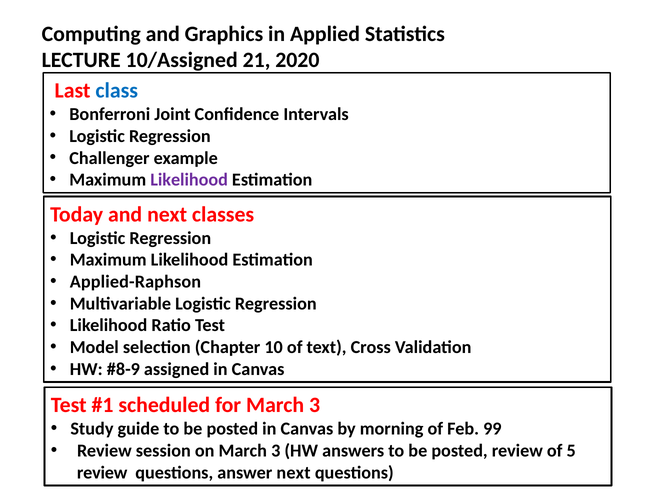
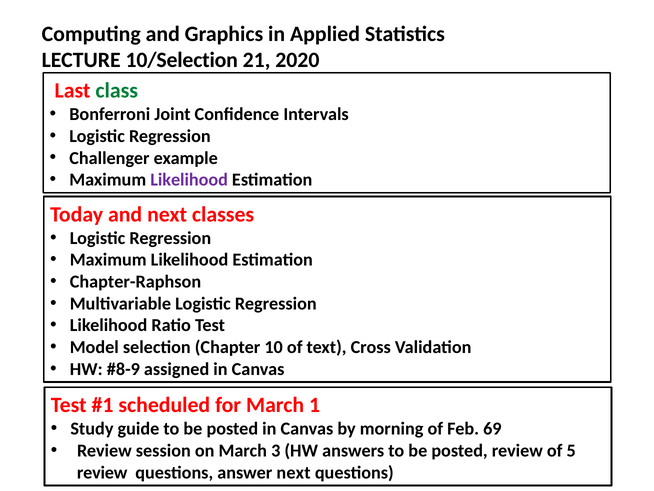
10/Assigned: 10/Assigned -> 10/Selection (182, 60)
class colour: blue -> green (117, 91)
Applied-Raphson: Applied-Raphson -> Chapter-Raphson (135, 282)
for March 3: 3 -> 1 (315, 405)
99: 99 -> 69 (492, 428)
